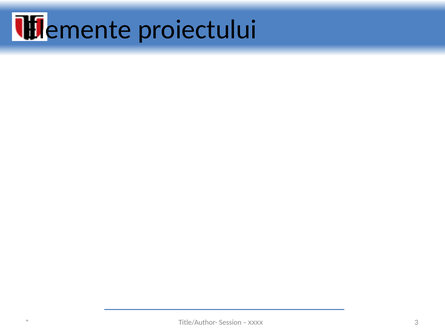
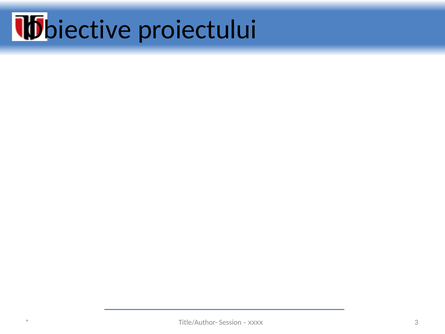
Elemente: Elemente -> Obiective (78, 29)
